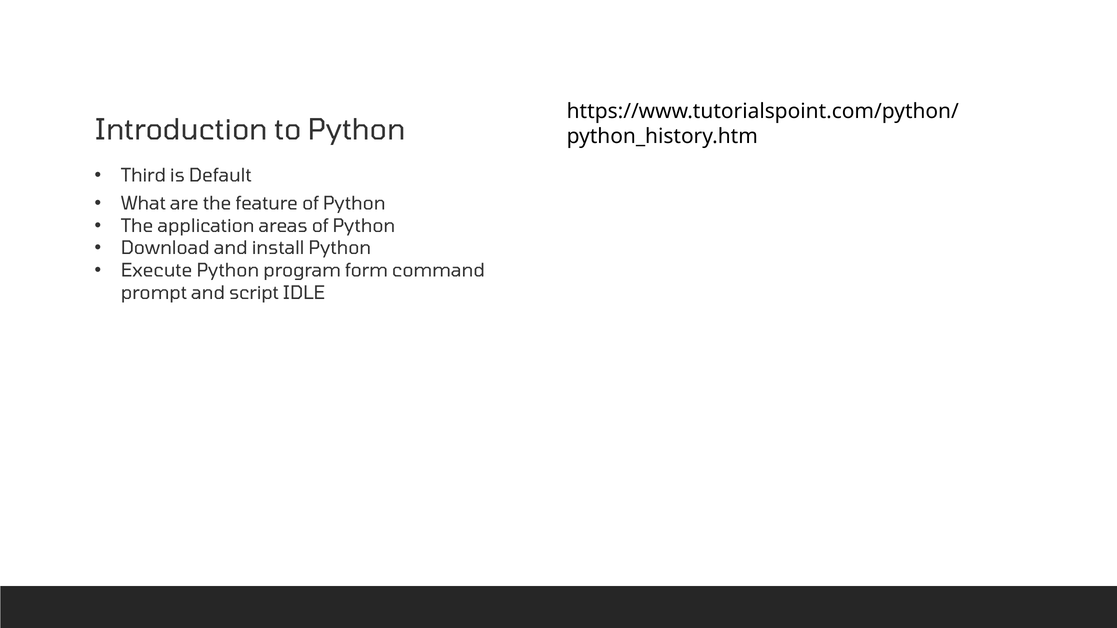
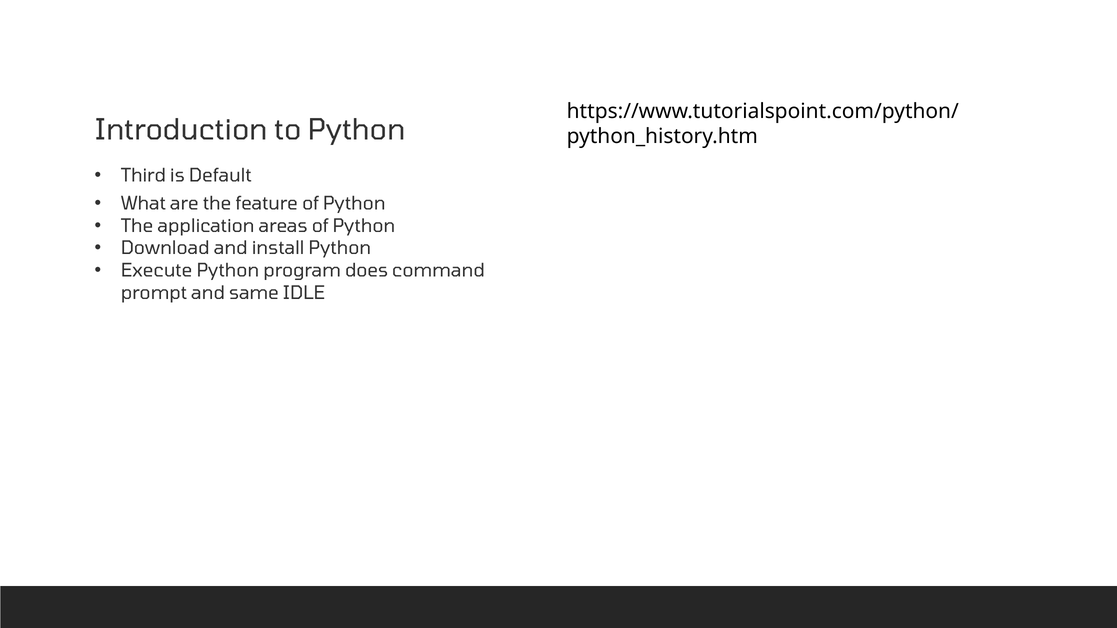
form: form -> does (367, 271)
script: script -> same (254, 293)
